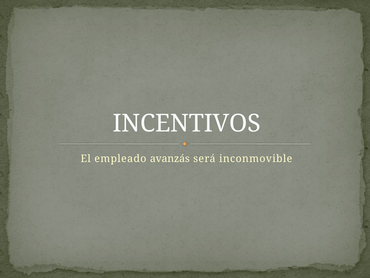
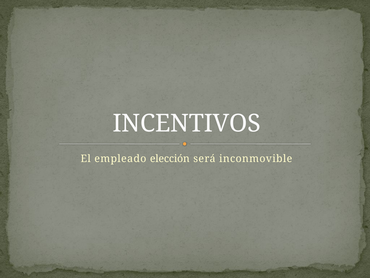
avanzás: avanzás -> elección (170, 158)
